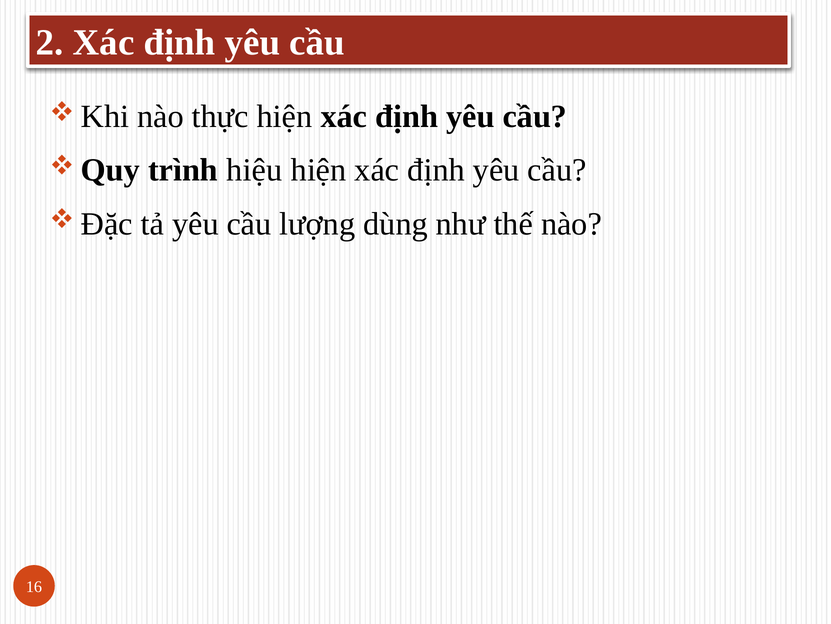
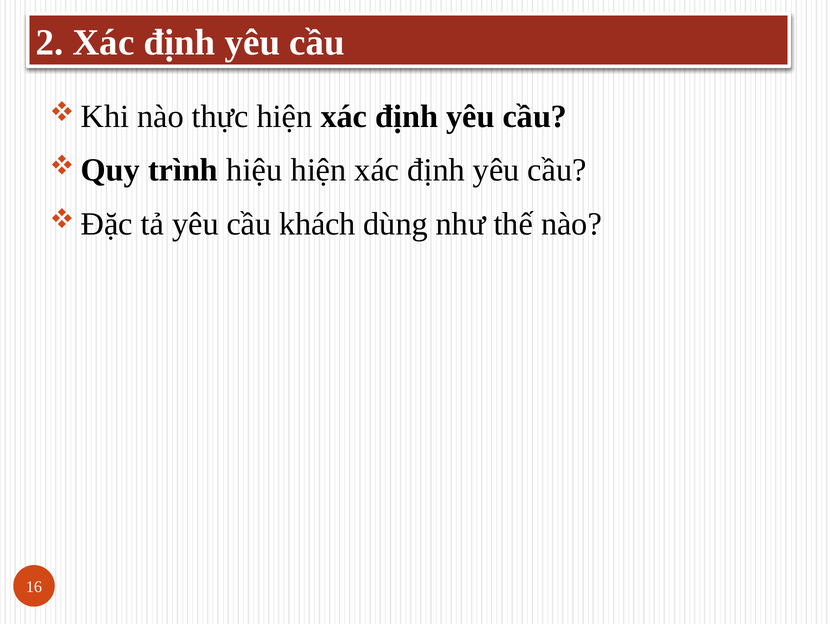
lượng: lượng -> khách (317, 224)
